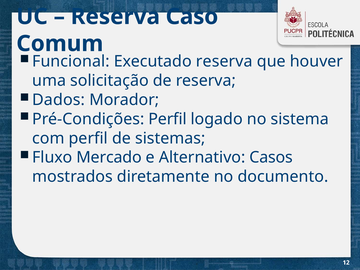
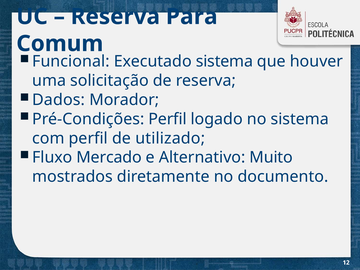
Caso: Caso -> Para (192, 17)
Executado reserva: reserva -> sistema (224, 61)
sistemas: sistemas -> utilizado (170, 138)
Casos: Casos -> Muito (271, 157)
